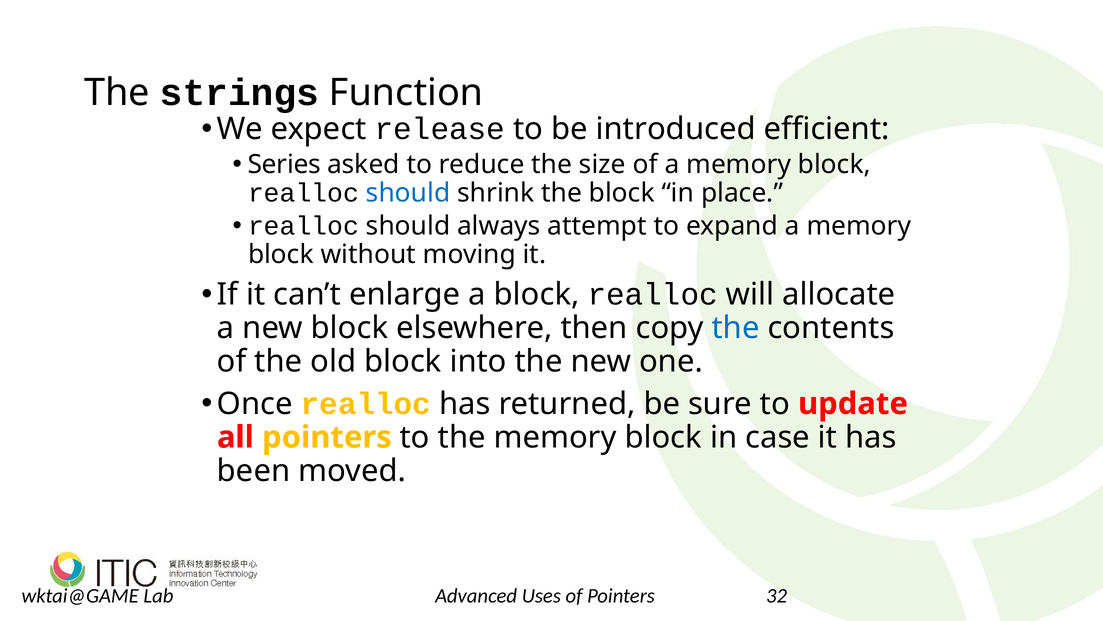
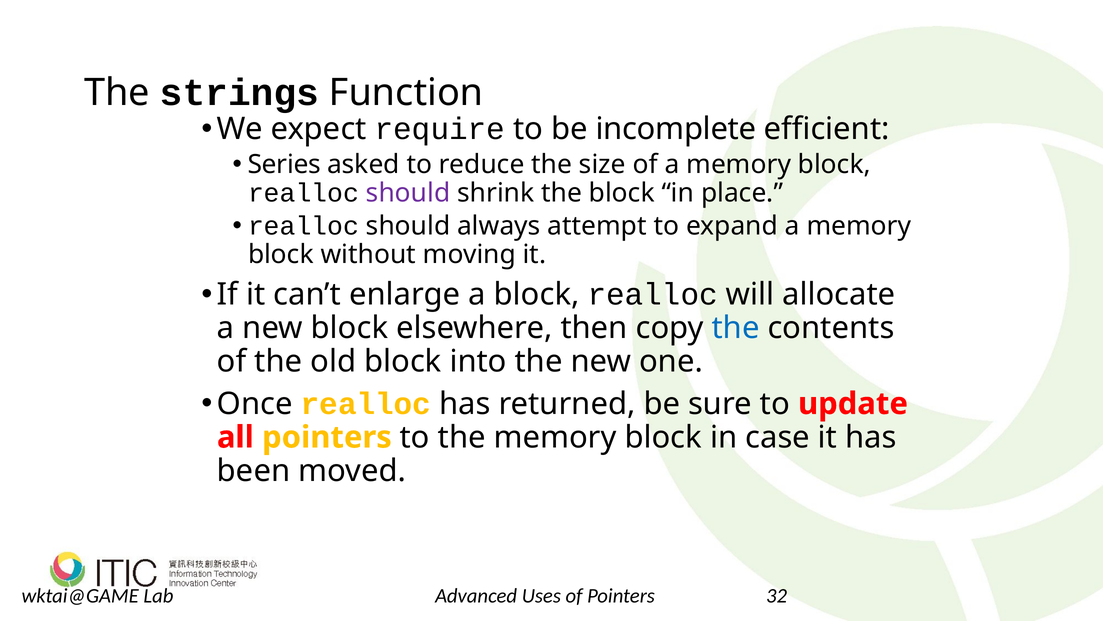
release: release -> require (440, 129)
introduced: introduced -> incomplete (676, 129)
should colour: blue -> purple (408, 193)
